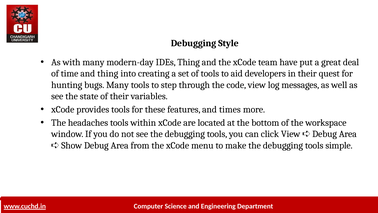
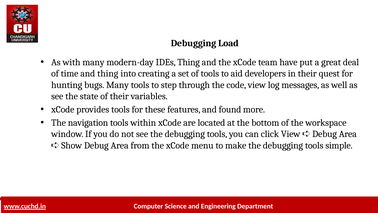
Style: Style -> Load (228, 43)
times: times -> found (230, 109)
headaches: headaches -> navigation (88, 123)
